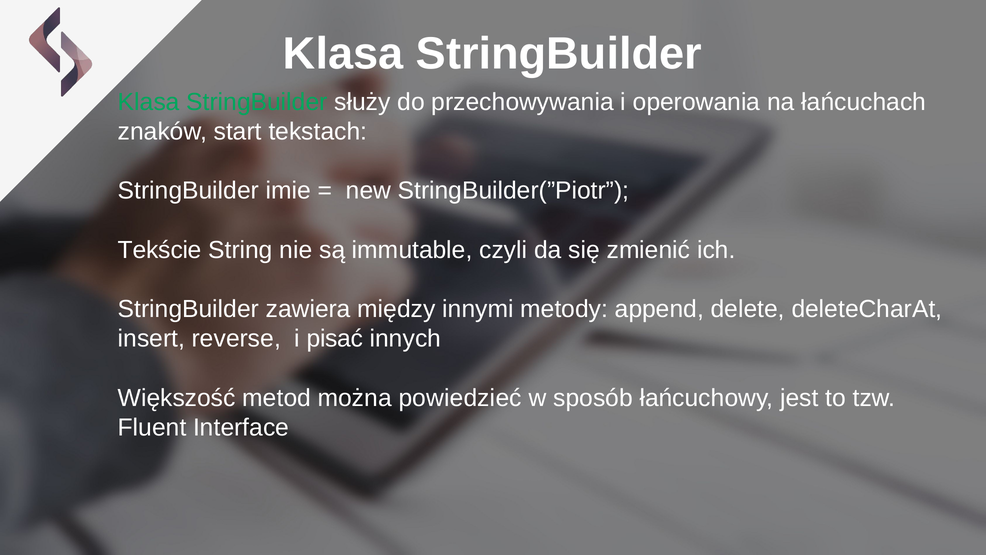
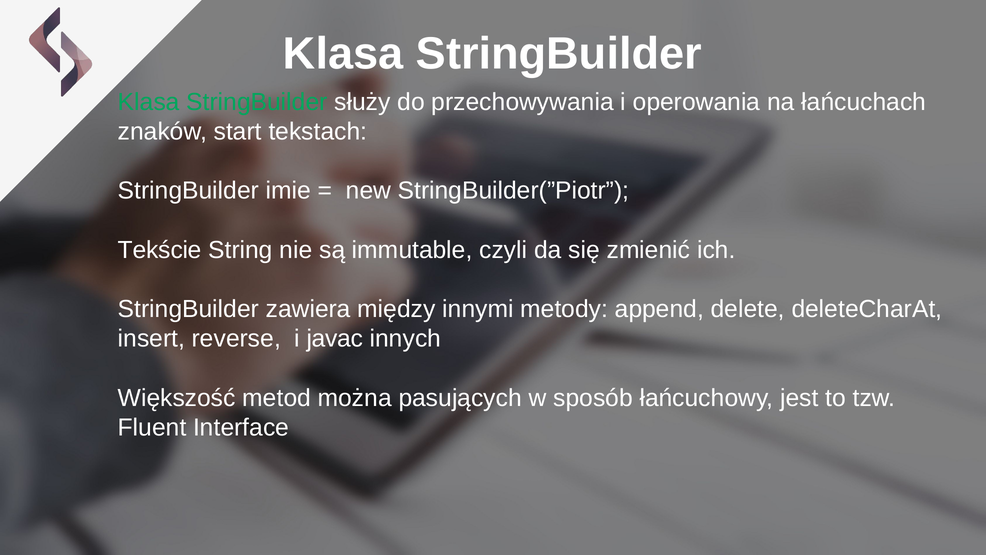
pisać: pisać -> javac (335, 339)
powiedzieć: powiedzieć -> pasujących (460, 398)
